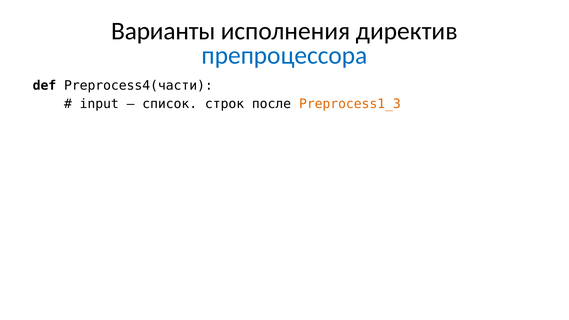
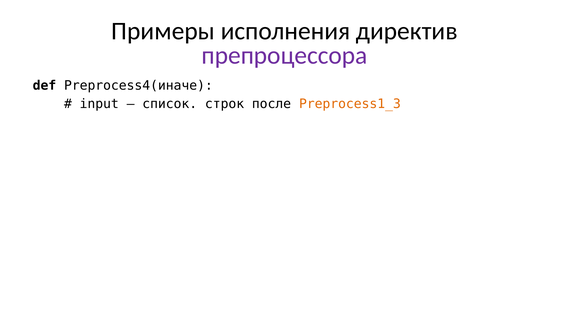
Варианты: Варианты -> Примеры (163, 31)
препроцессора colour: blue -> purple (285, 56)
Preprocess4(части: Preprocess4(части -> Preprocess4(иначе (138, 86)
